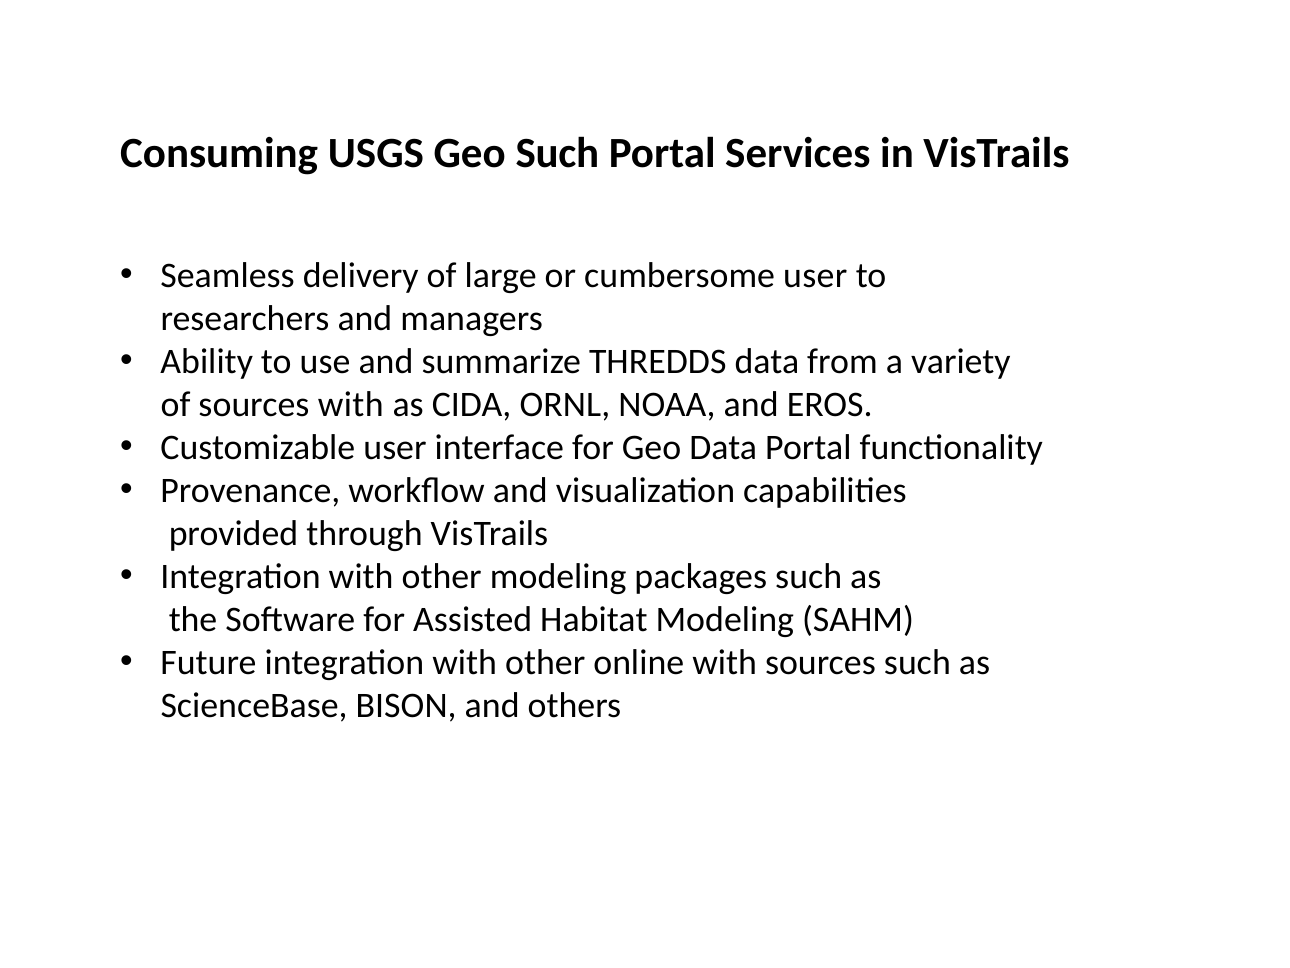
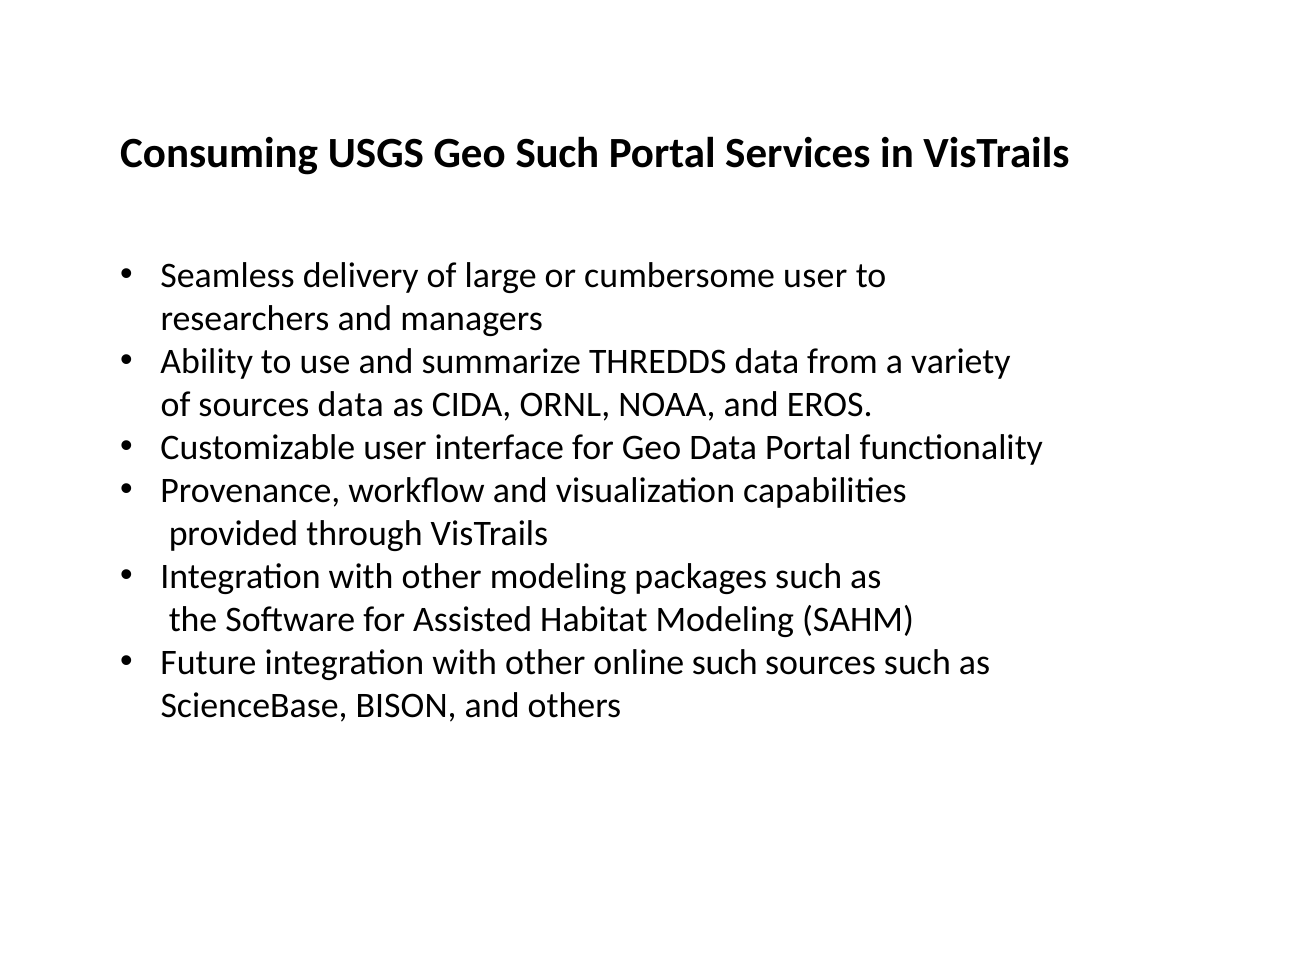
sources with: with -> data (351, 404)
online with: with -> such (725, 662)
